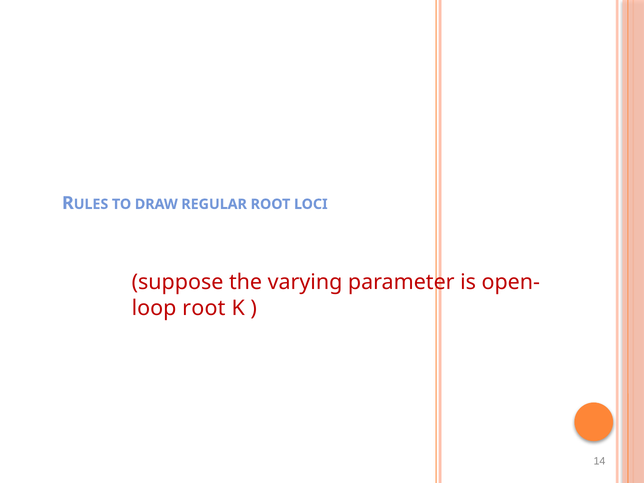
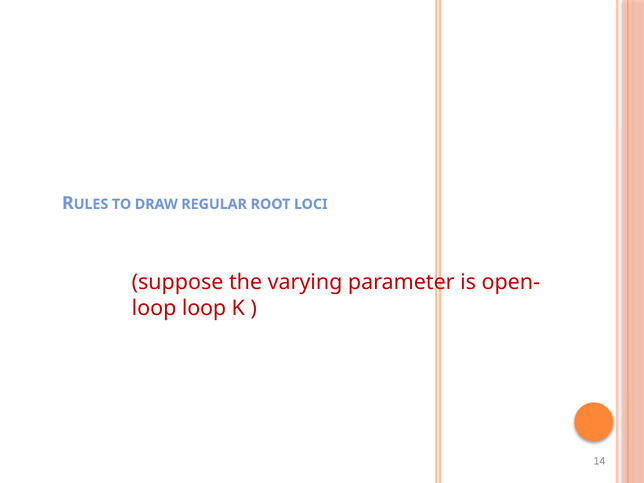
root: root -> loop (204, 308)
